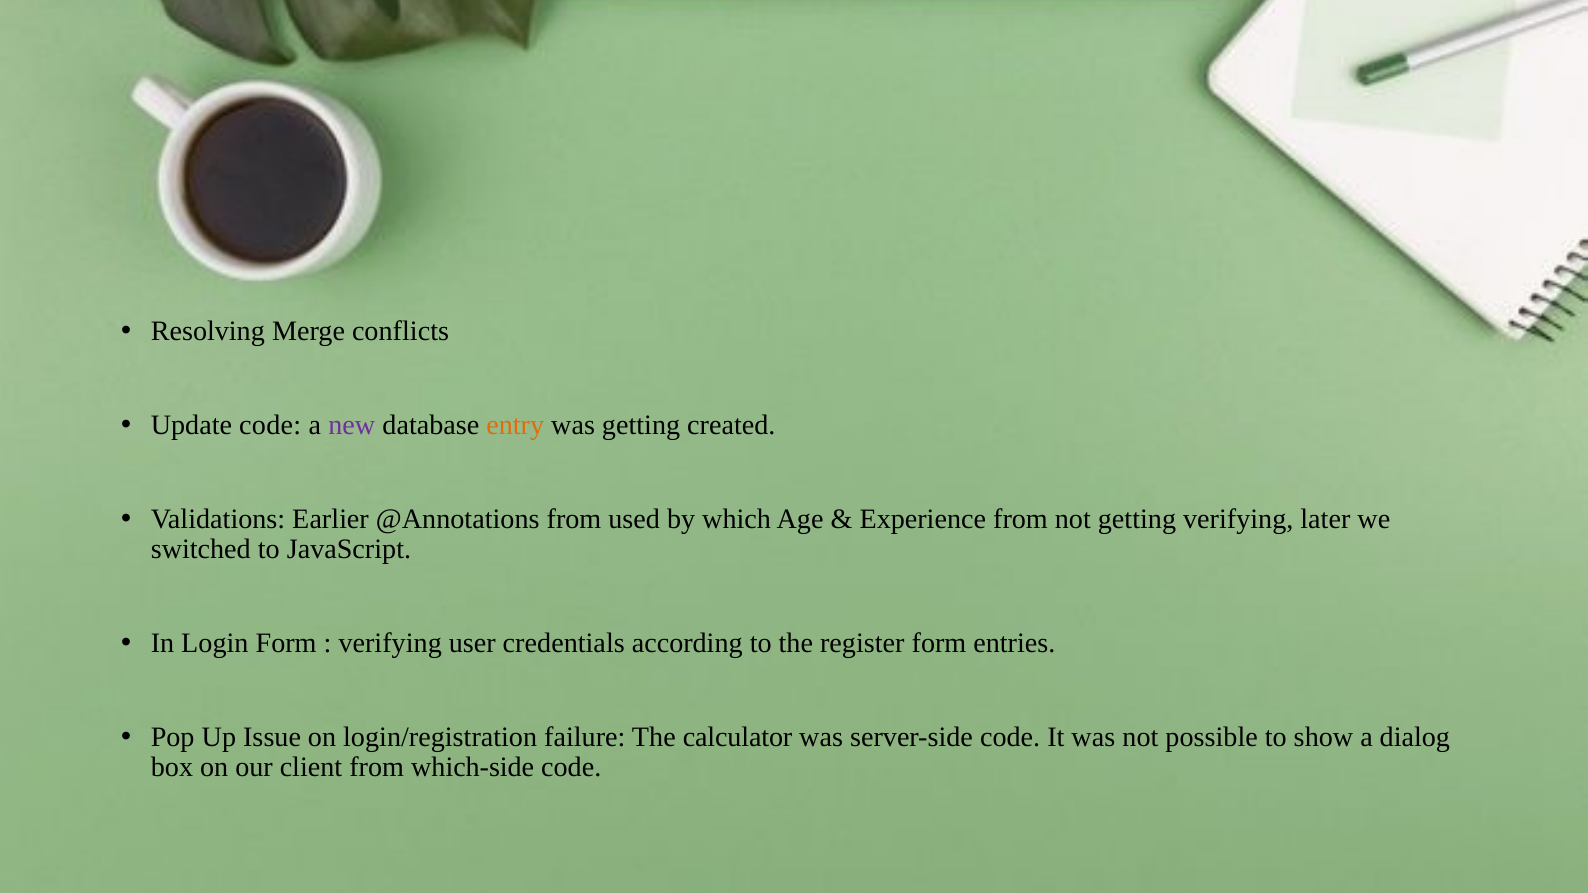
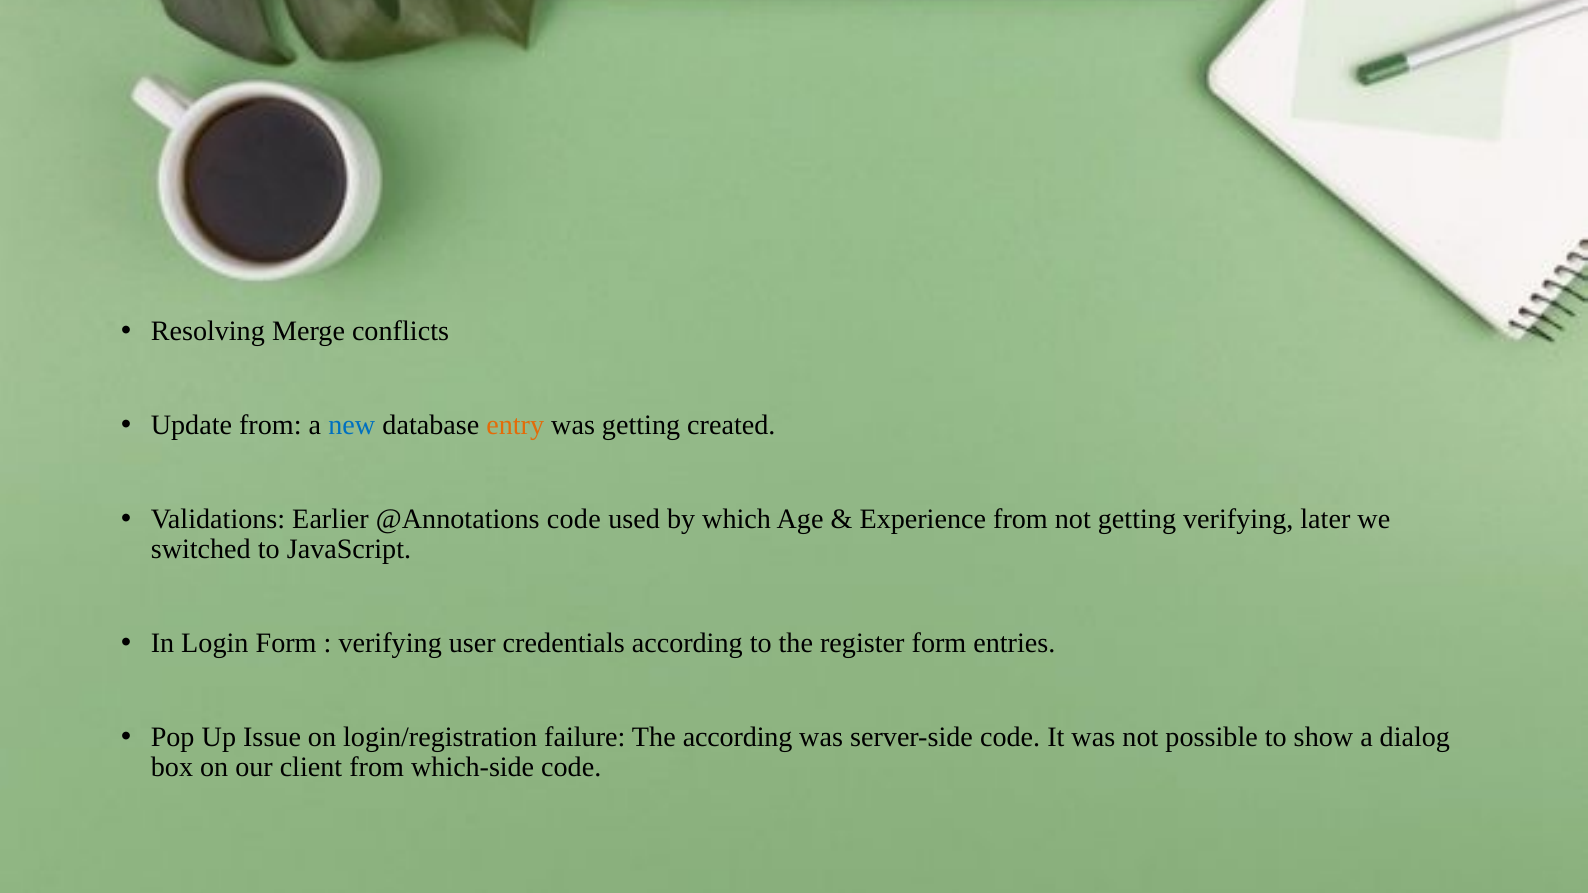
Update code: code -> from (270, 425)
new colour: purple -> blue (352, 425)
@Annotations from: from -> code (574, 519)
The calculator: calculator -> according (738, 737)
